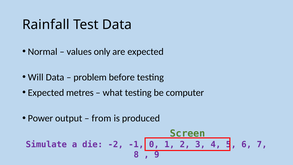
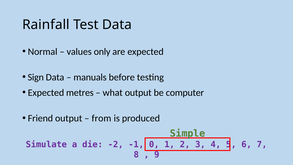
Will: Will -> Sign (36, 77)
problem: problem -> manuals (90, 77)
what testing: testing -> output (138, 93)
Power: Power -> Friend (40, 118)
Screen: Screen -> Simple (187, 133)
